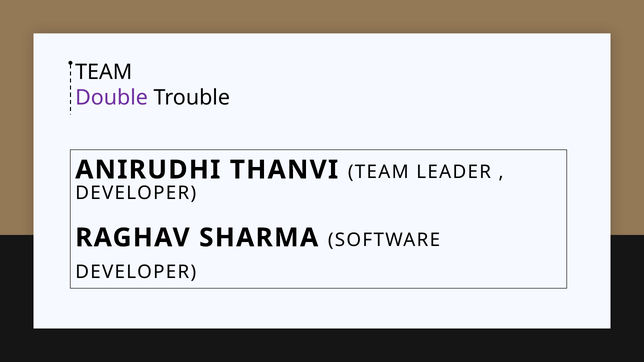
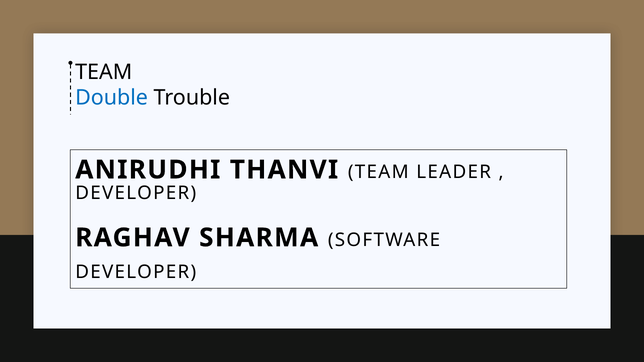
Double colour: purple -> blue (112, 98)
